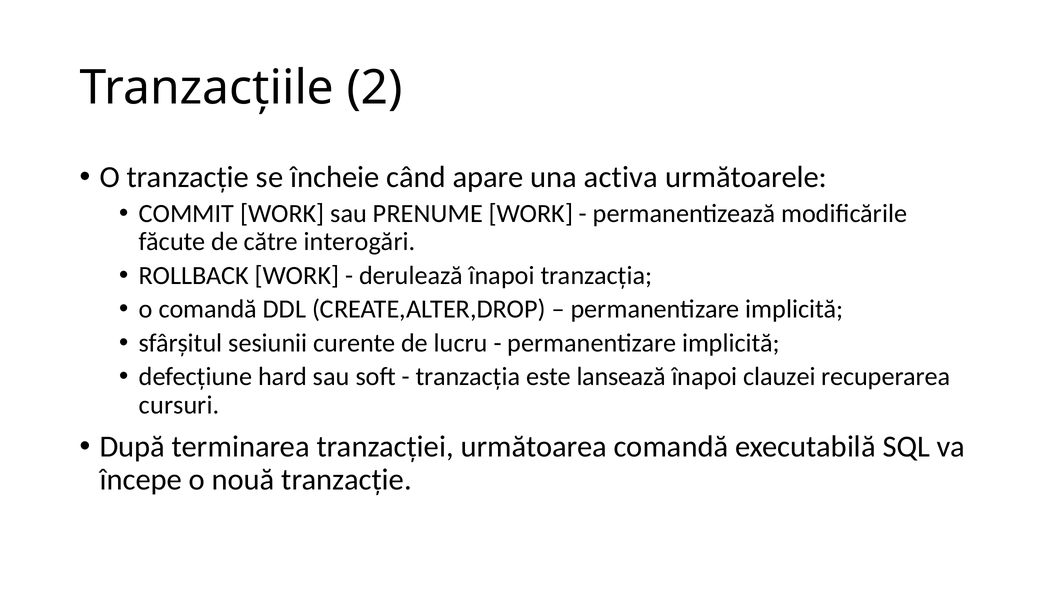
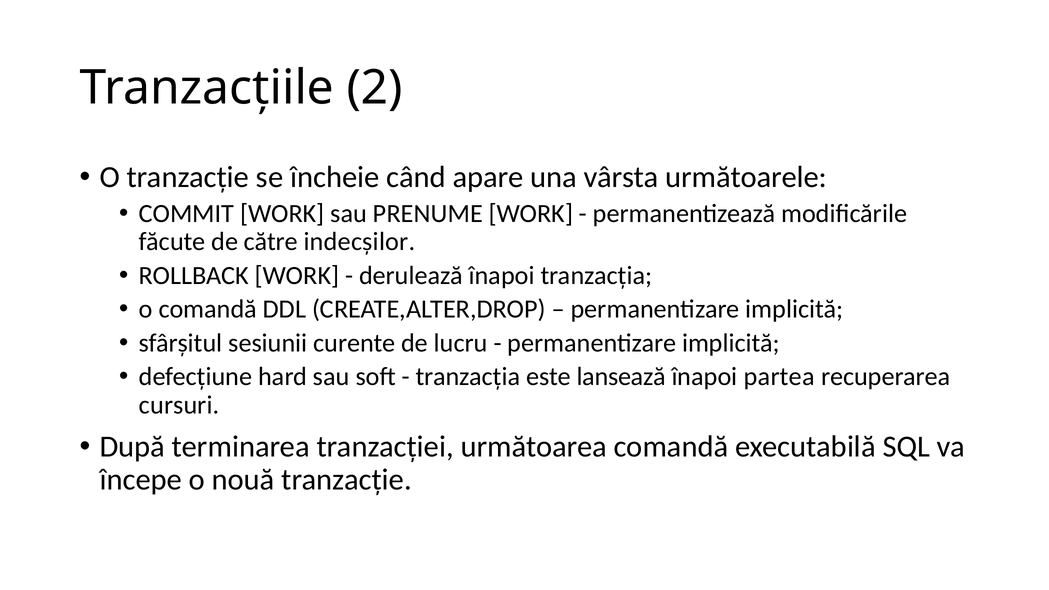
activa: activa -> vârsta (621, 177)
interogări: interogări -> indecşilor (359, 242)
clauzei: clauzei -> partea (779, 377)
